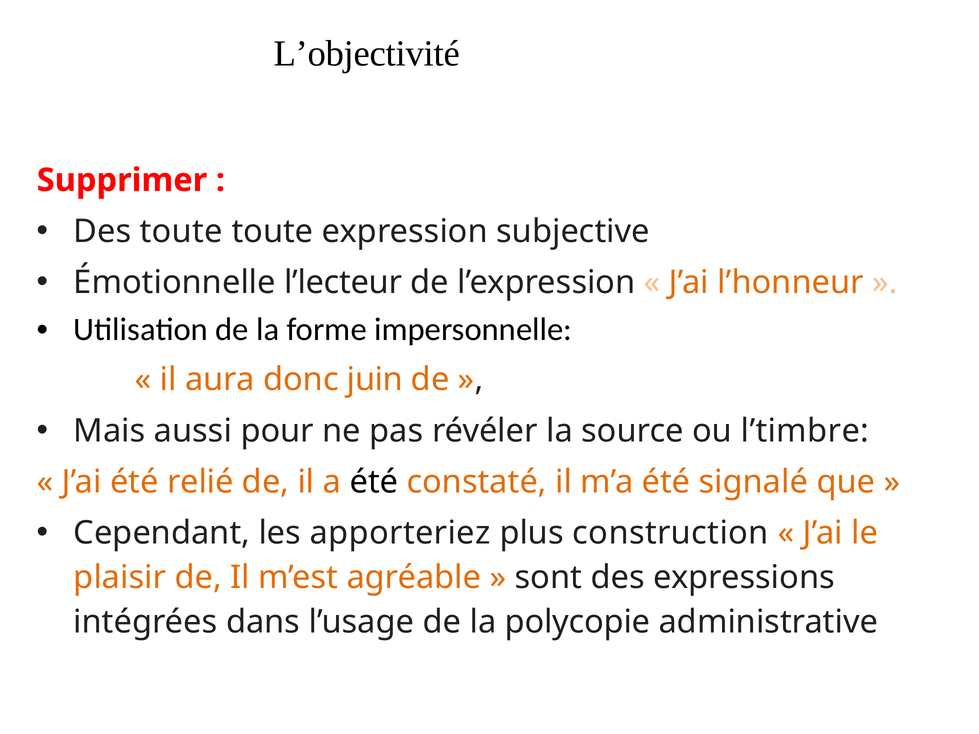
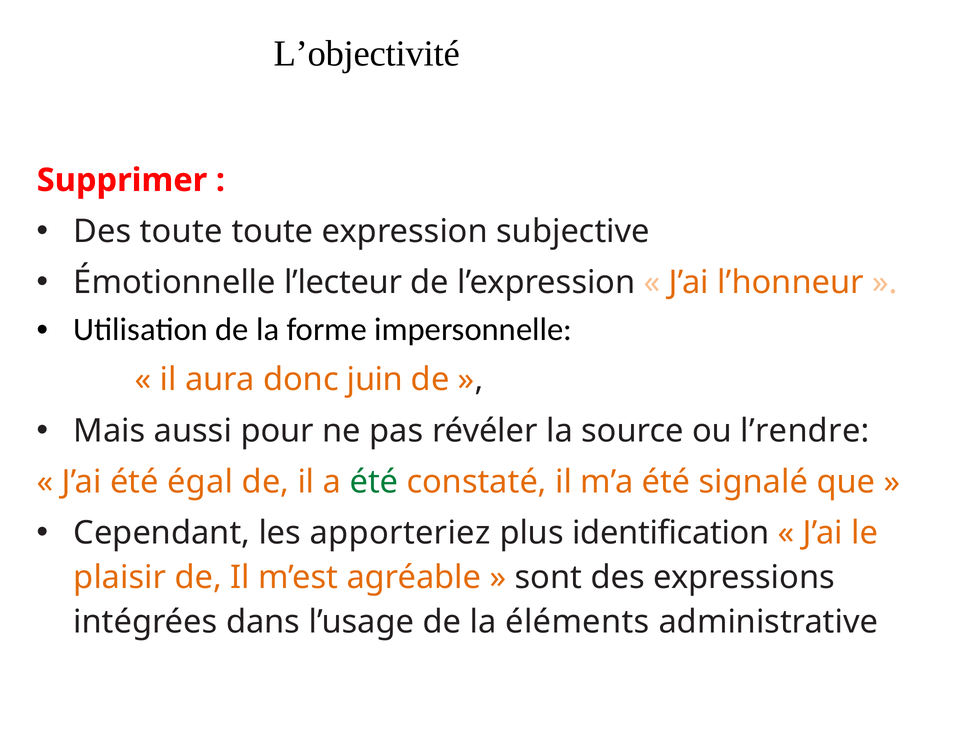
l’timbre: l’timbre -> l’rendre (805, 431)
relié: relié -> égal (200, 482)
été colour: black -> green (374, 482)
construction: construction -> identification (671, 533)
polycopie: polycopie -> éléments (577, 622)
